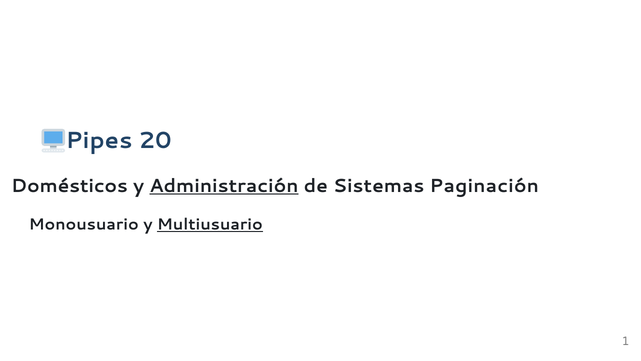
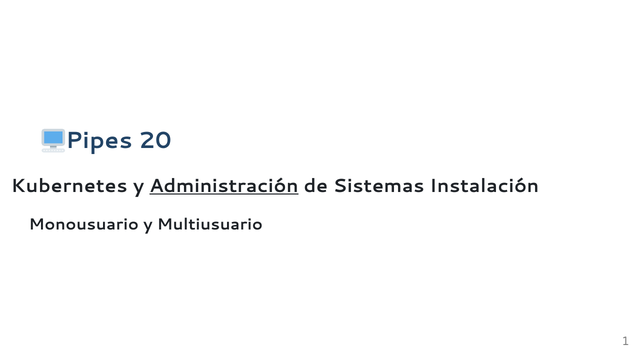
Domésticos: Domésticos -> Kubernetes (69, 186)
Paginación: Paginación -> Instalación (484, 186)
Multiusuario underline: present -> none (210, 224)
